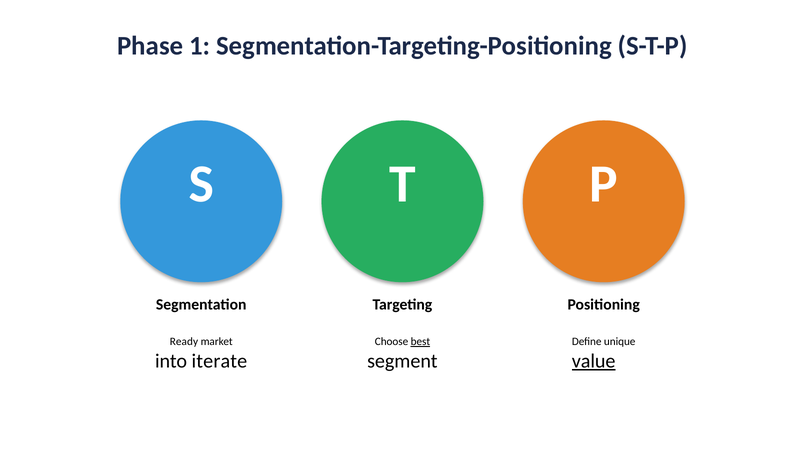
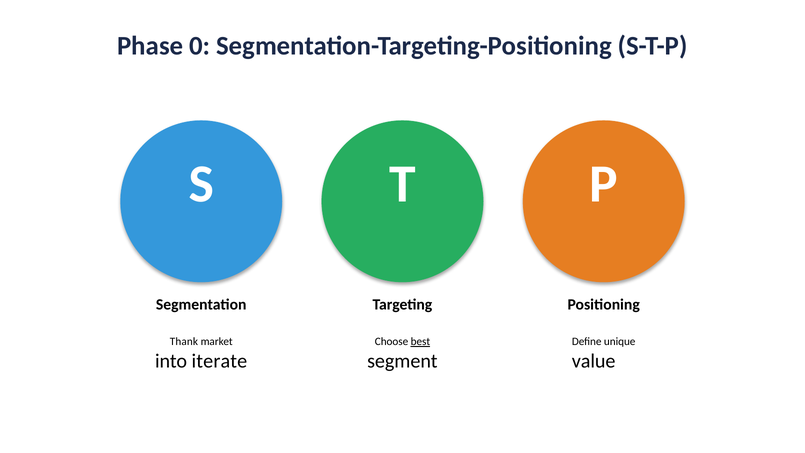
1: 1 -> 0 (200, 46)
Ready: Ready -> Thank (184, 341)
value underline: present -> none (594, 361)
